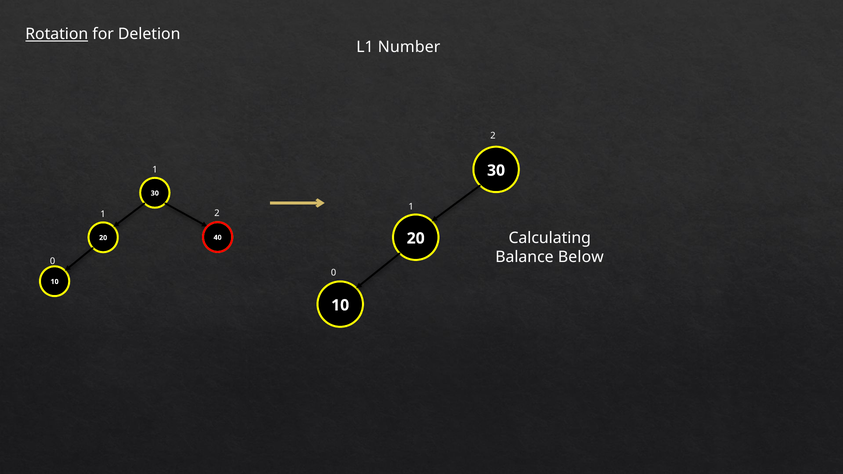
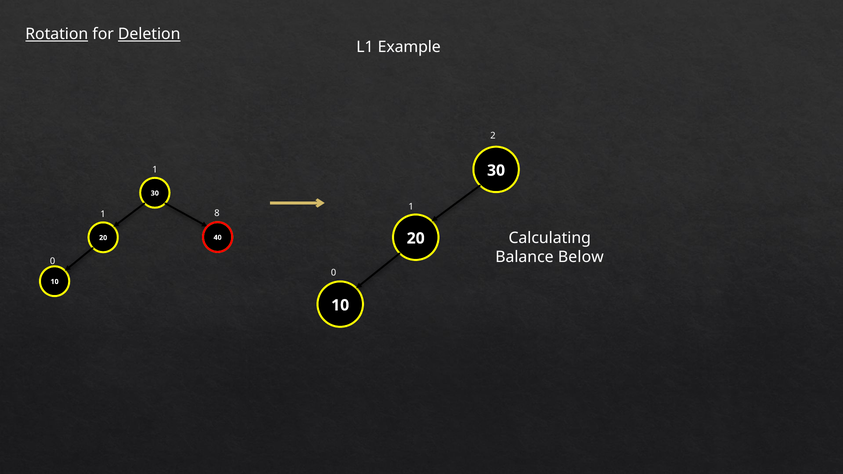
Deletion underline: none -> present (149, 34)
Number: Number -> Example (409, 47)
2: 2 -> 8 (217, 213)
